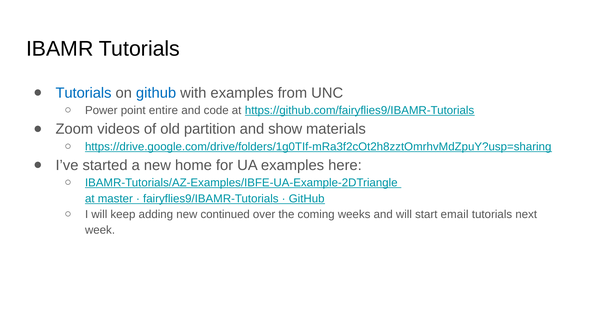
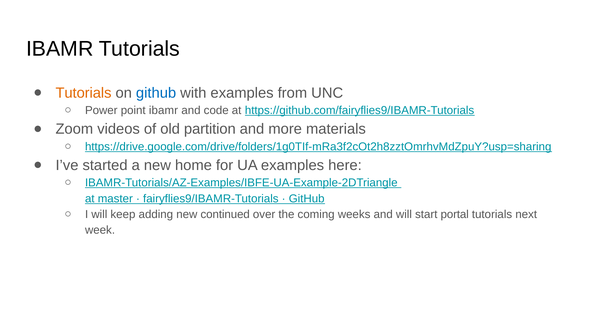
Tutorials colour: blue -> orange (84, 93)
point entire: entire -> ibamr (163, 110)
show: show -> more (285, 129)
email: email -> portal (455, 214)
